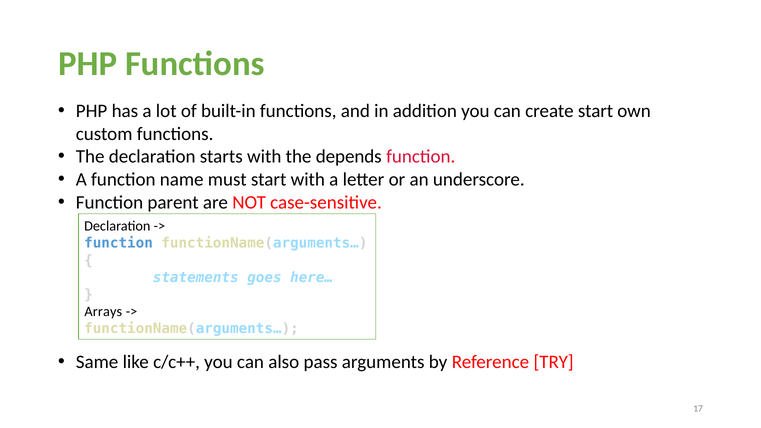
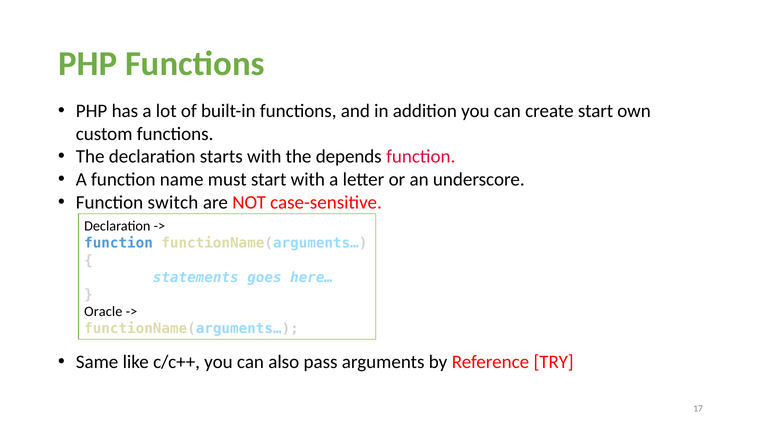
parent: parent -> switch (173, 202)
Arrays: Arrays -> Oracle (103, 312)
